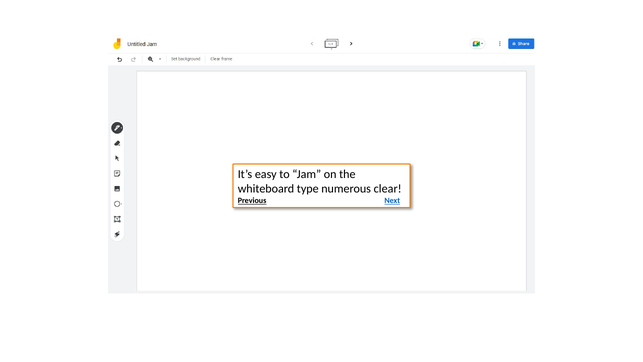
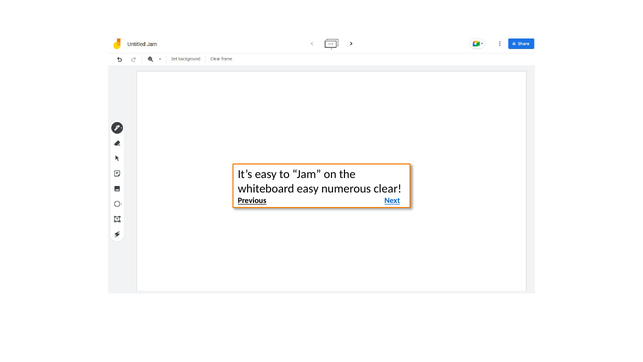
whiteboard type: type -> easy (308, 189)
